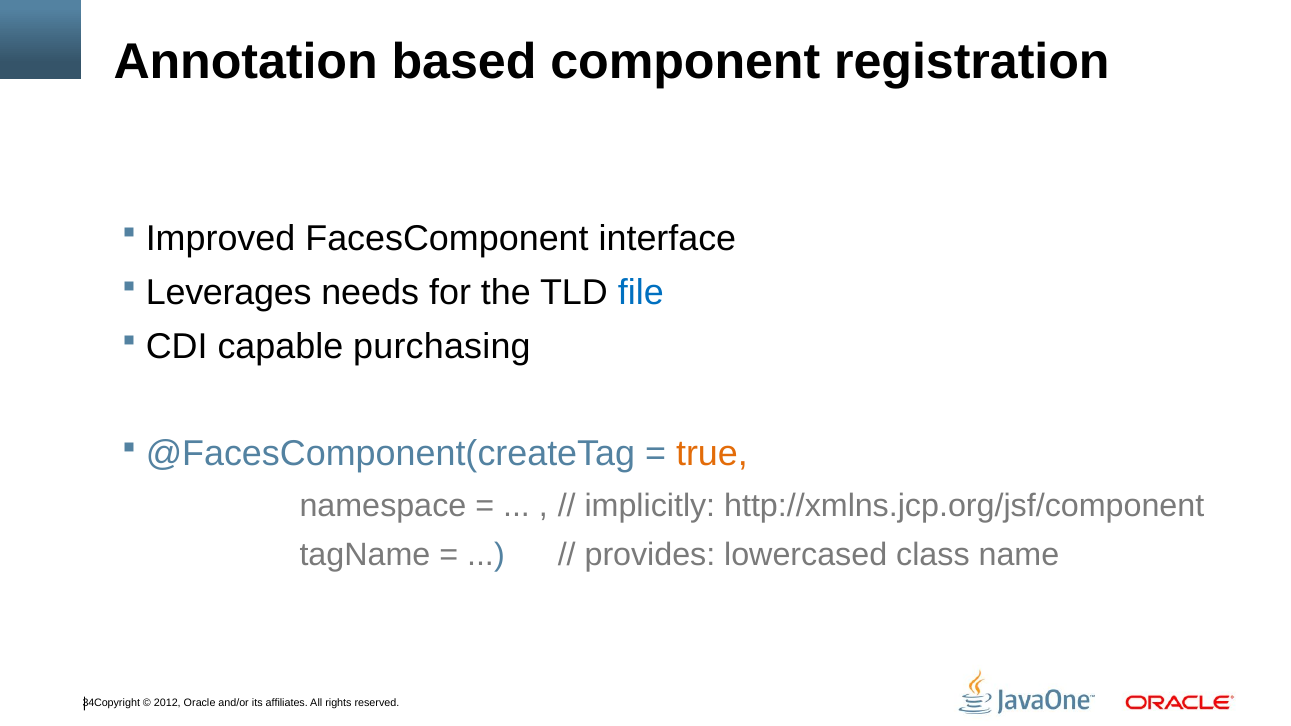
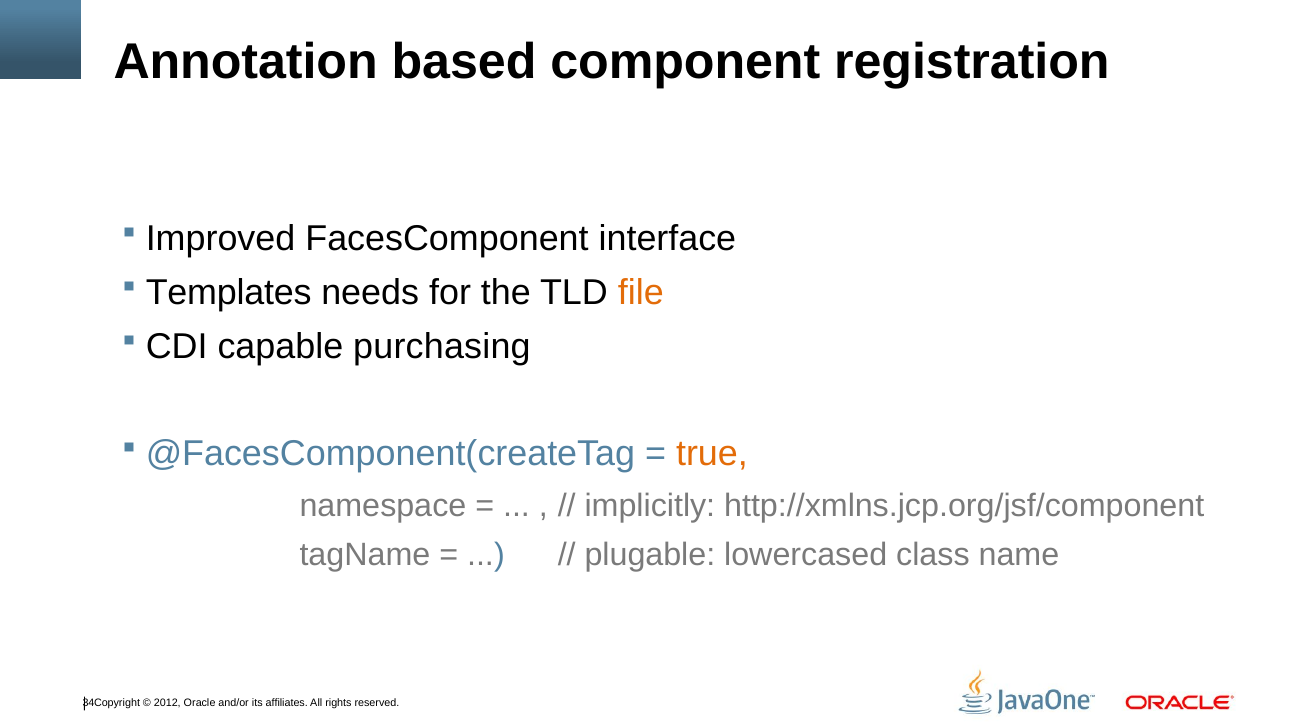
Leverages: Leverages -> Templates (229, 293)
file colour: blue -> orange (641, 293)
provides: provides -> plugable (650, 555)
